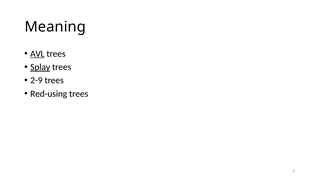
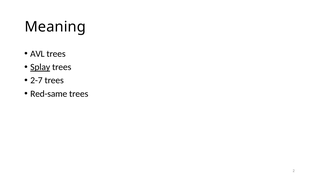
AVL underline: present -> none (37, 54)
2-9: 2-9 -> 2-7 (36, 81)
Red-using: Red-using -> Red-same (49, 94)
